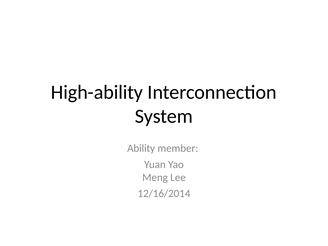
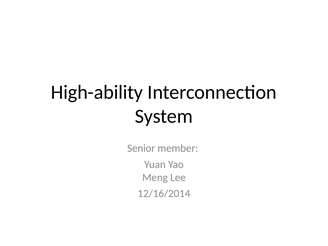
Ability: Ability -> Senior (141, 148)
